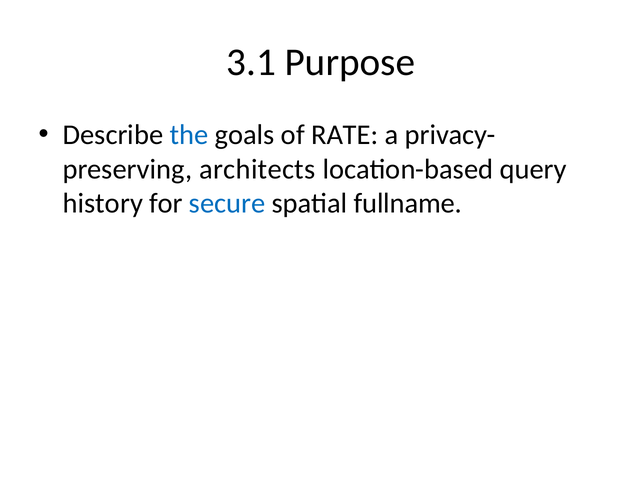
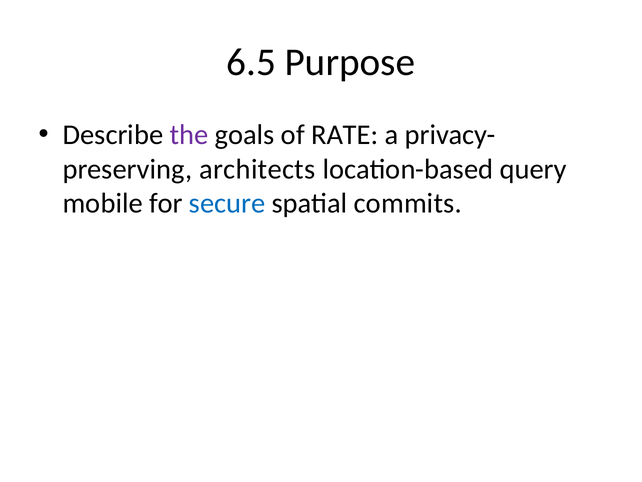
3.1: 3.1 -> 6.5 (251, 62)
the colour: blue -> purple (189, 135)
history: history -> mobile (103, 203)
fullname: fullname -> commits (408, 203)
